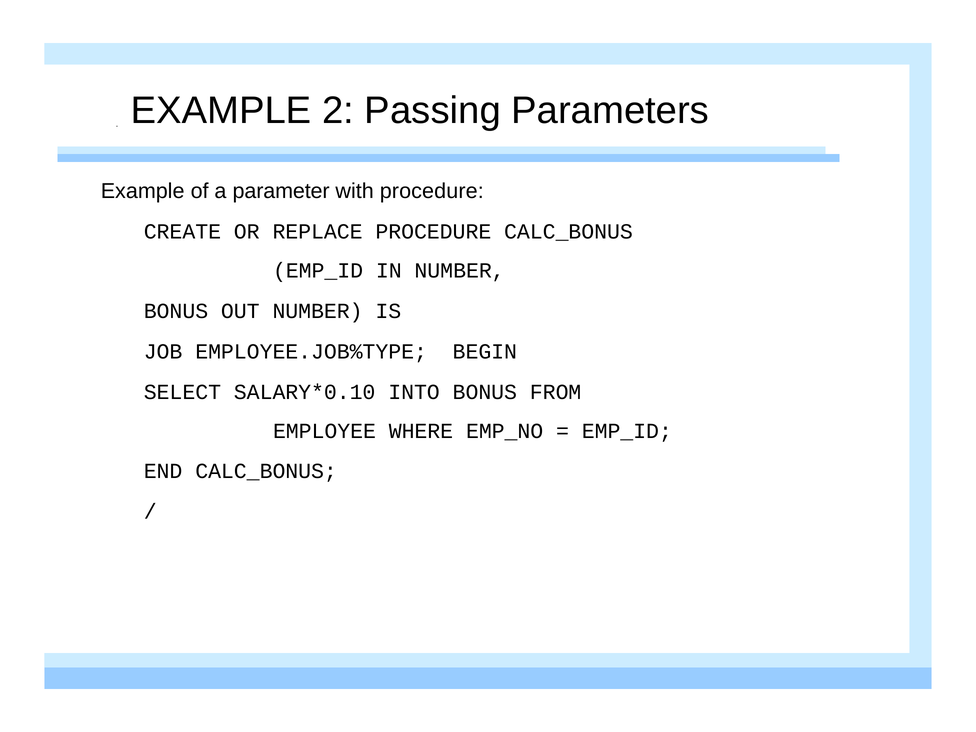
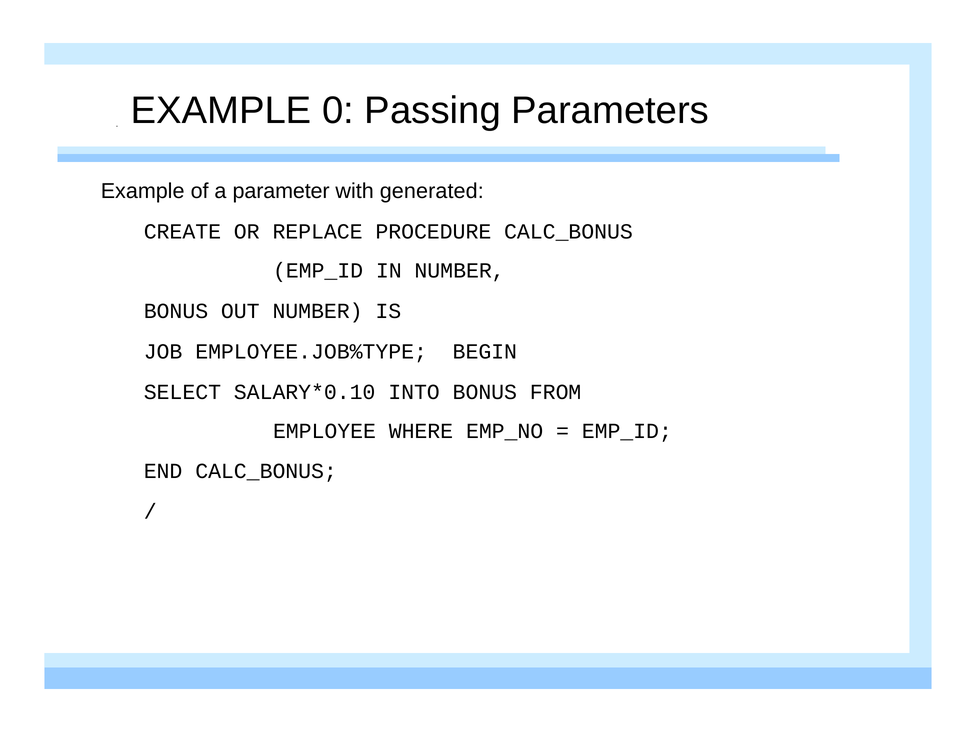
2: 2 -> 0 (338, 111)
with procedure: procedure -> generated (432, 191)
